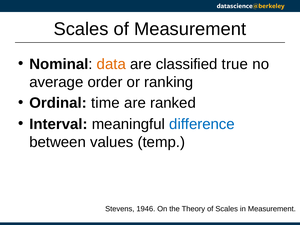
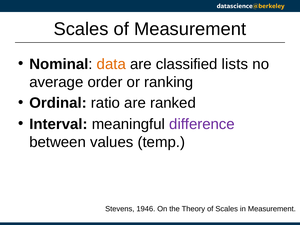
true: true -> lists (235, 64)
time: time -> ratio (105, 103)
difference colour: blue -> purple (202, 124)
